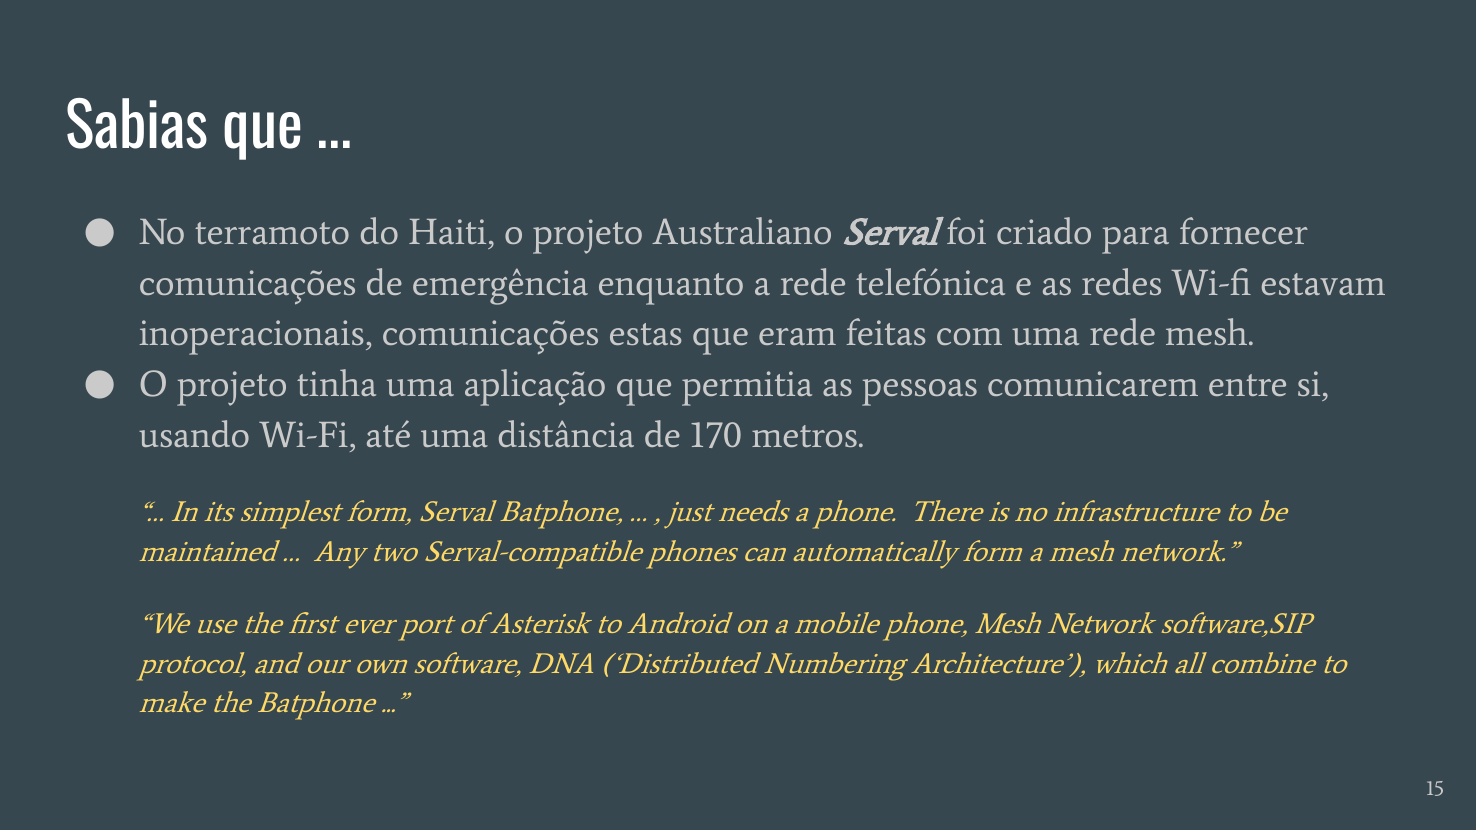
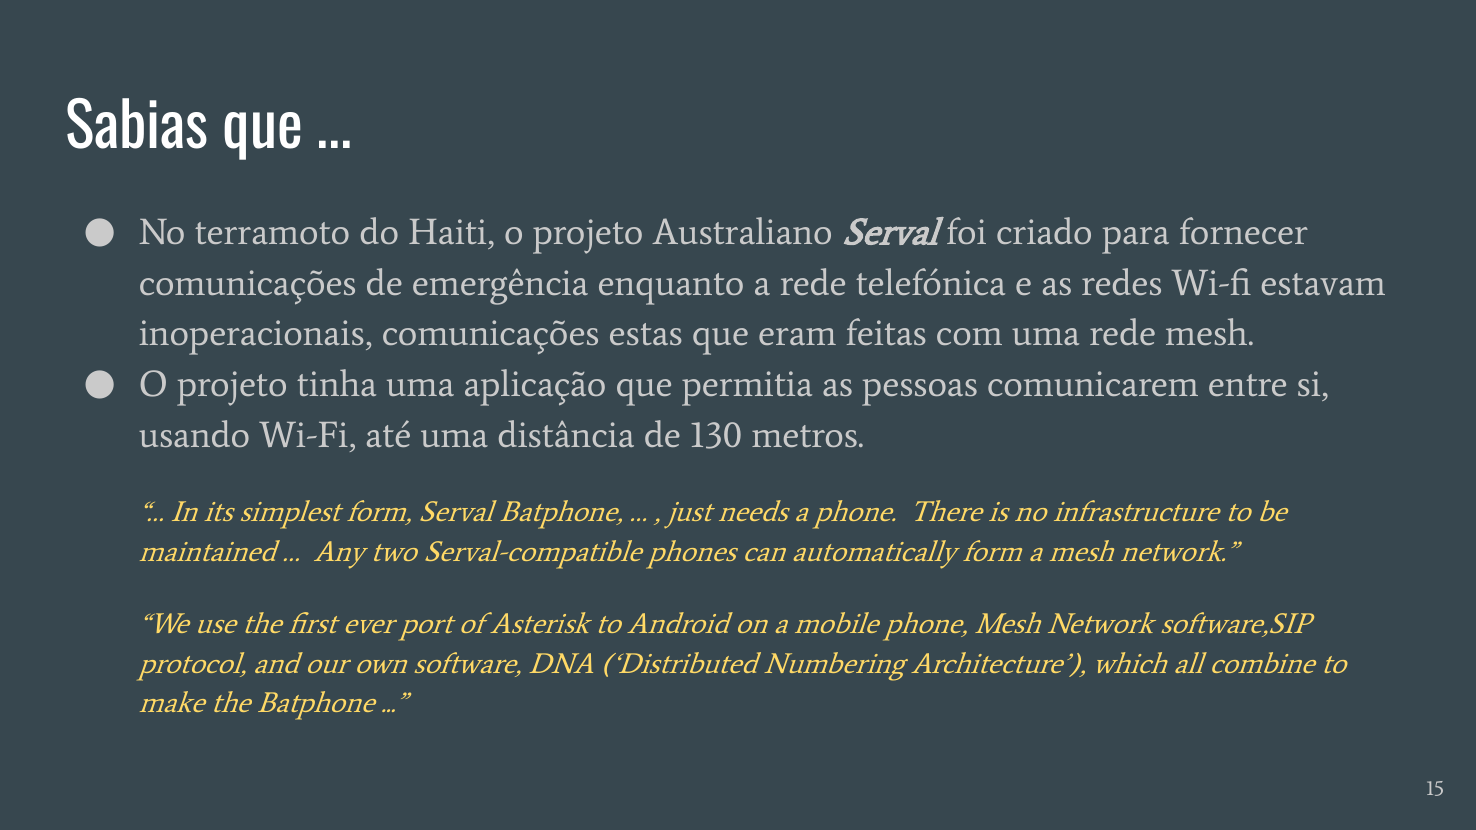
170: 170 -> 130 (716, 436)
